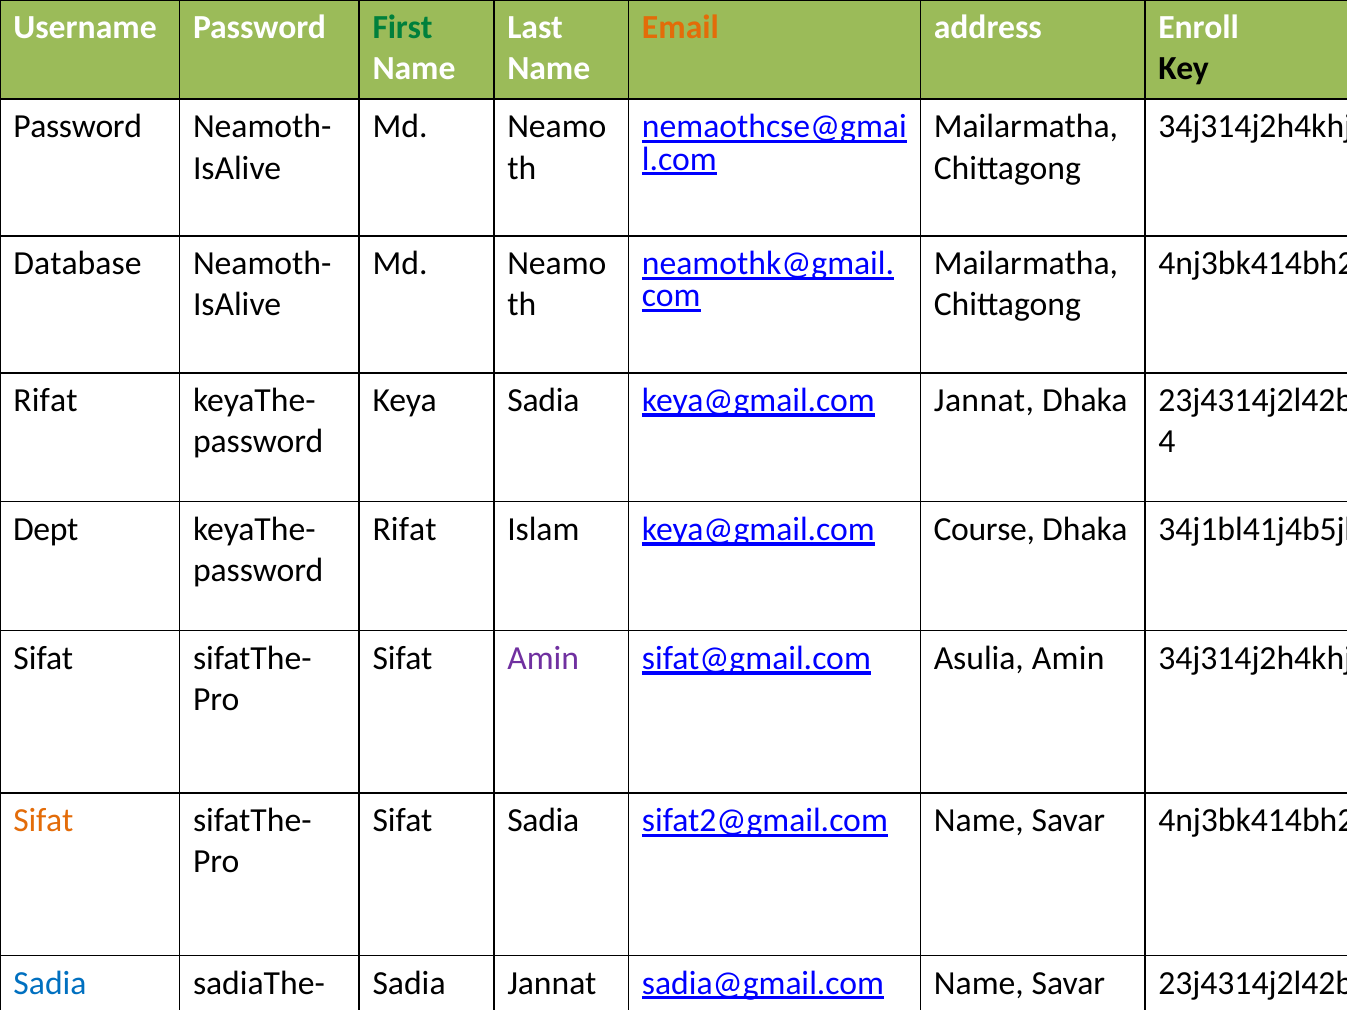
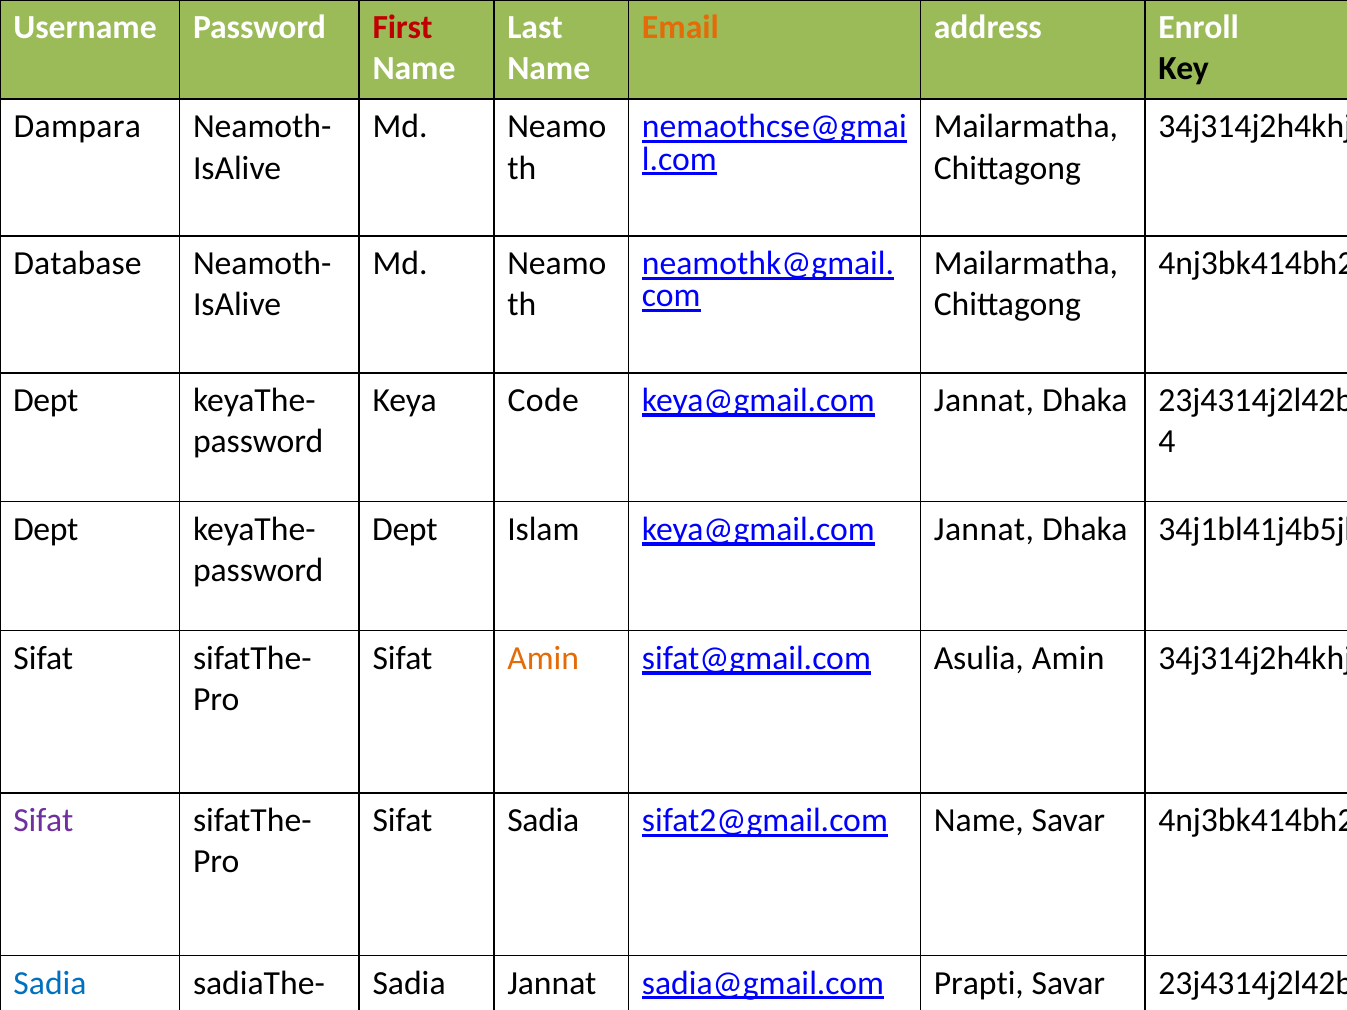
First colour: green -> red (403, 28)
Password: Password -> Dampara (77, 127)
Rifat: Rifat -> Dept (46, 401)
Keya Sadia: Sadia -> Code (543, 401)
Rifat: Rifat -> Dept (405, 529)
Islam keya@gmail.com Course: Course -> Jannat (984, 529)
Amin colour: purple -> orange (543, 658)
Sifat colour: orange -> purple (43, 821)
sadia@gmail.com Name: Name -> Prapti (979, 983)
